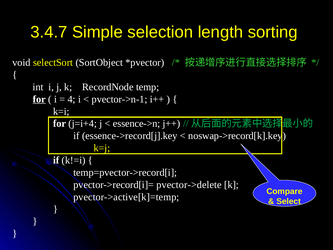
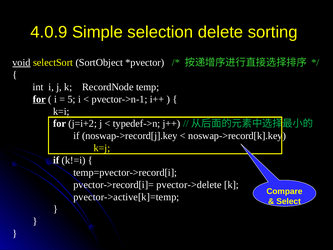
3.4.7: 3.4.7 -> 4.0.9 (49, 32)
length: length -> delete (220, 32)
void underline: none -> present (21, 62)
4: 4 -> 5 (72, 99)
j=i+4: j=i+4 -> j=i+2 (83, 123)
essence->n: essence->n -> typedef->n (137, 123)
essence->record[j].key: essence->record[j].key -> noswap->record[j].key (130, 136)
